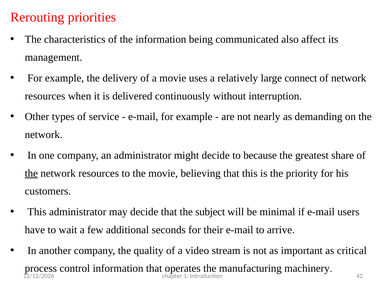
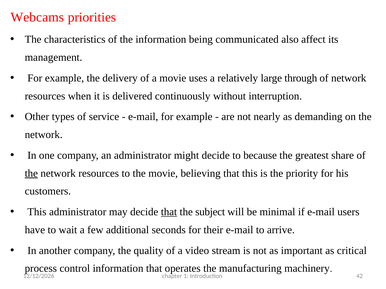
Rerouting: Rerouting -> Webcams (37, 17)
connect: connect -> through (301, 78)
that underline: none -> present (169, 212)
